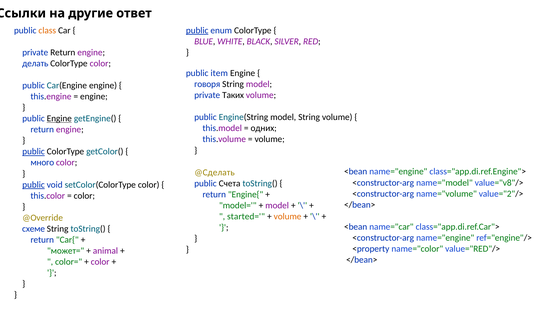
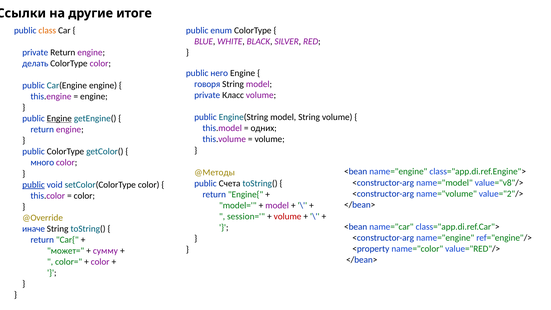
ответ: ответ -> итоге (134, 13)
public underline: present -> none (197, 30)
item: item -> него (219, 73)
Таких: Таких -> Класс (233, 95)
public underline: present -> none (34, 152)
@Сделать: @Сделать -> @Методы (215, 172)
started=: started= -> session= (246, 216)
volume colour: orange -> red (288, 216)
схеме: схеме -> иначе (34, 229)
animal: animal -> сумму (105, 251)
